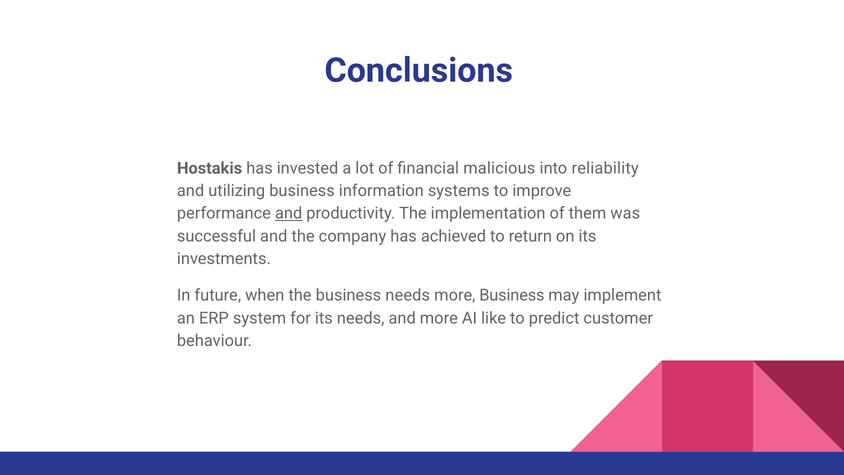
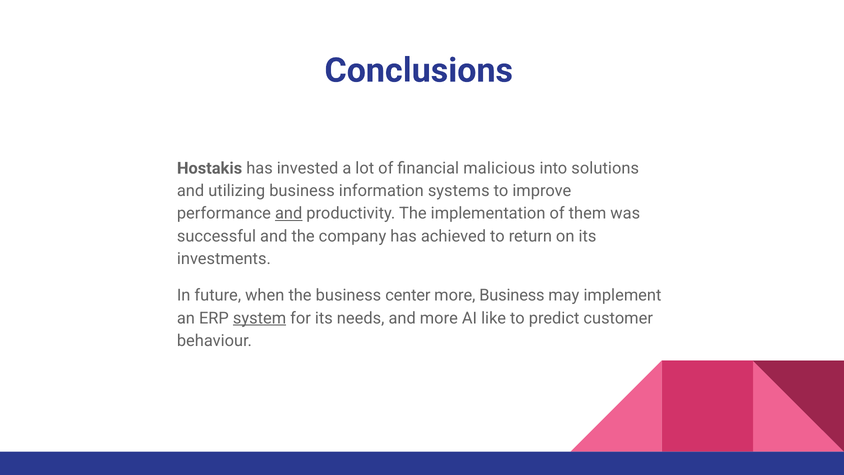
reliability: reliability -> solutions (605, 168)
business needs: needs -> center (408, 295)
system underline: none -> present (260, 318)
